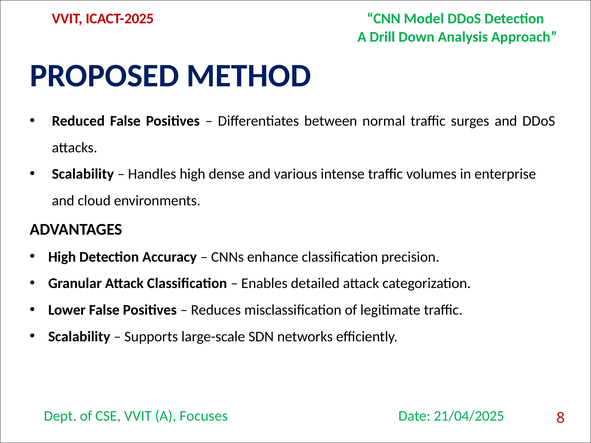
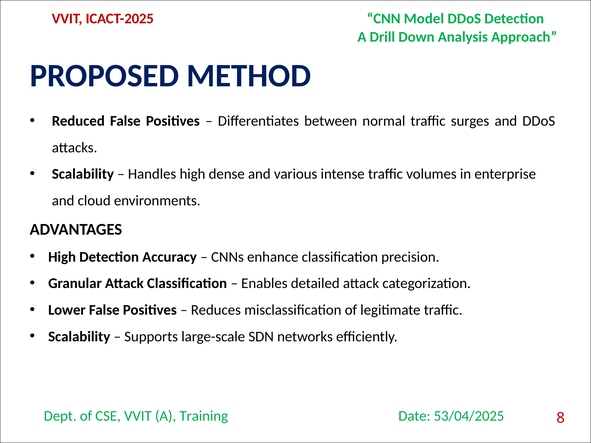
Focuses: Focuses -> Training (204, 416)
21/04/2025: 21/04/2025 -> 53/04/2025 (469, 416)
